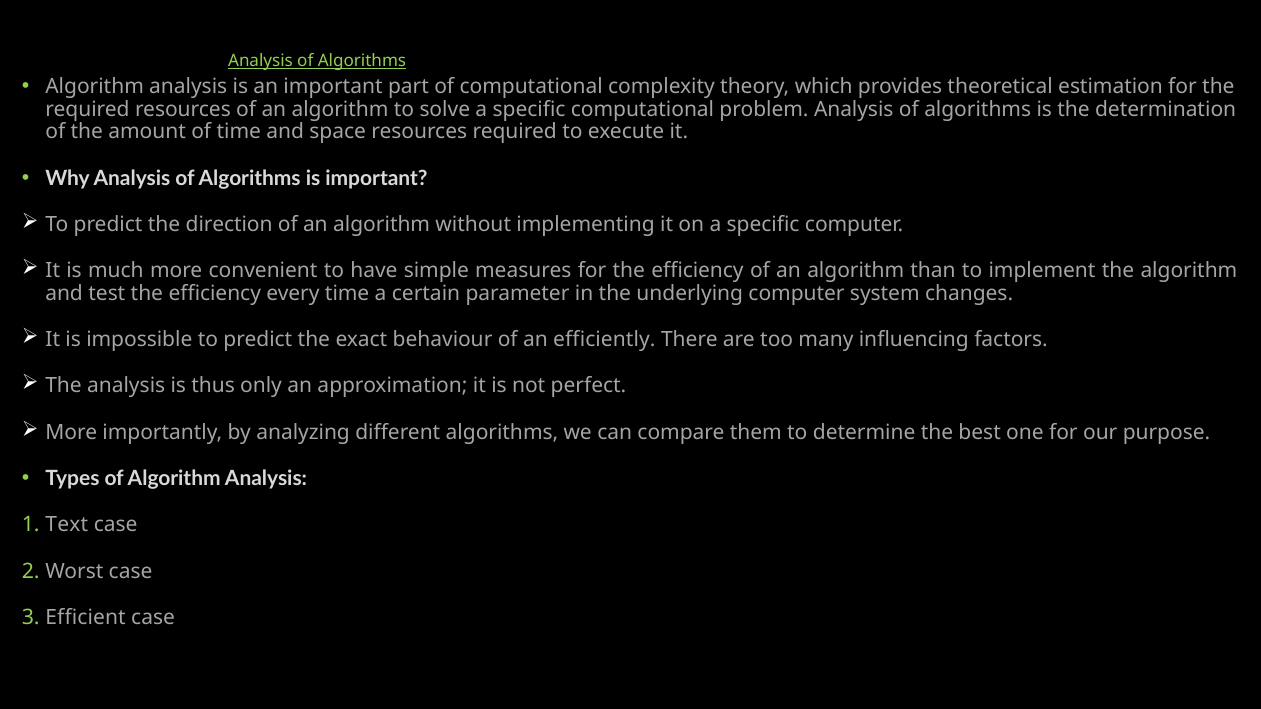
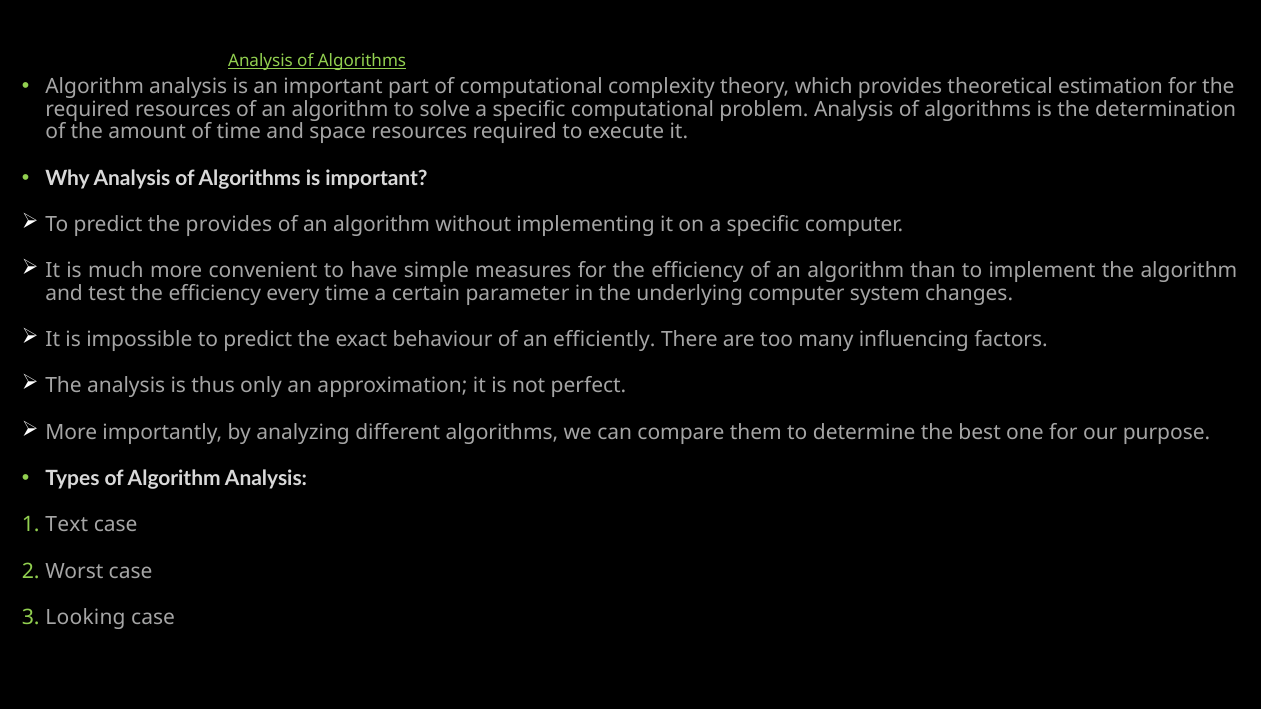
the direction: direction -> provides (229, 225)
Efficient: Efficient -> Looking (86, 618)
